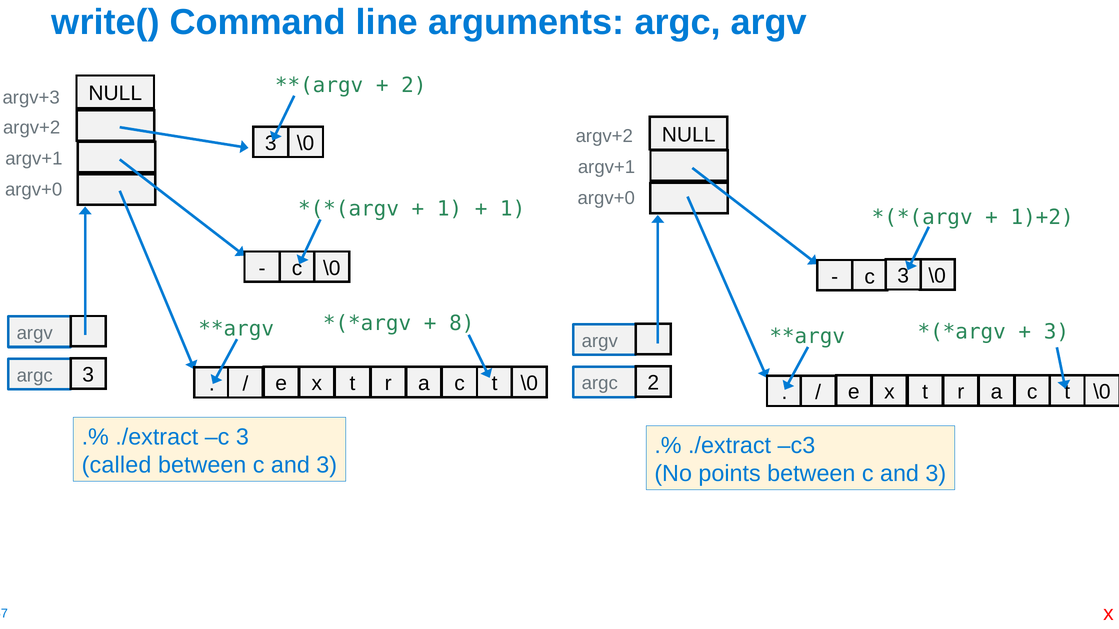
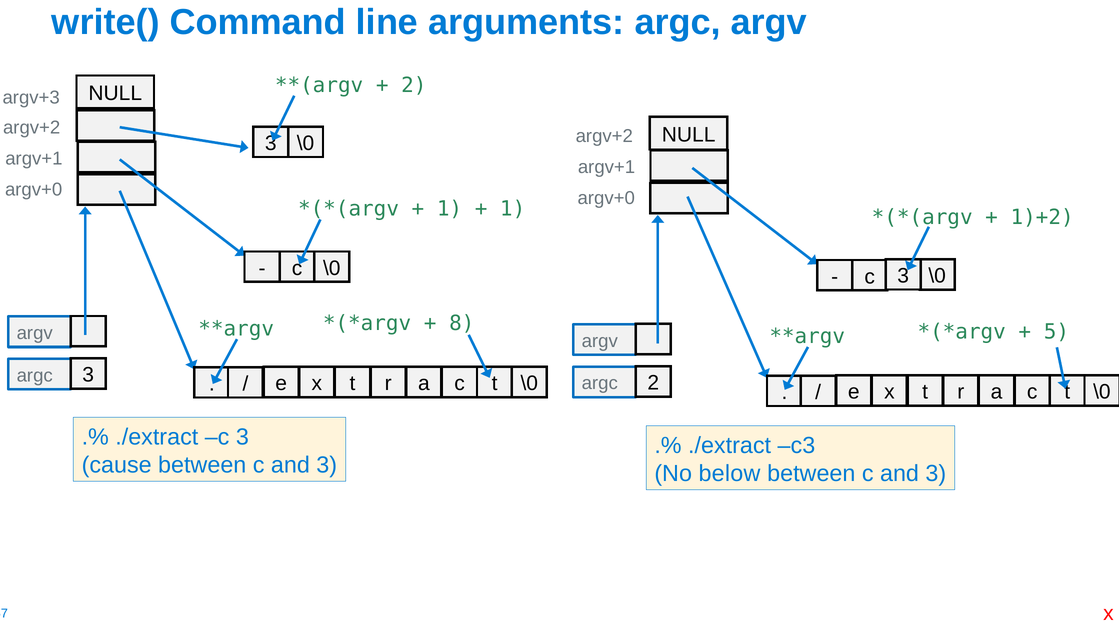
3: 3 -> 5 (1056, 332)
called: called -> cause (117, 465)
points: points -> below (729, 474)
